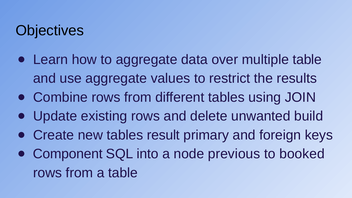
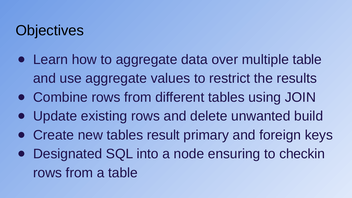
Component: Component -> Designated (68, 154)
previous: previous -> ensuring (234, 154)
booked: booked -> checkin (302, 154)
